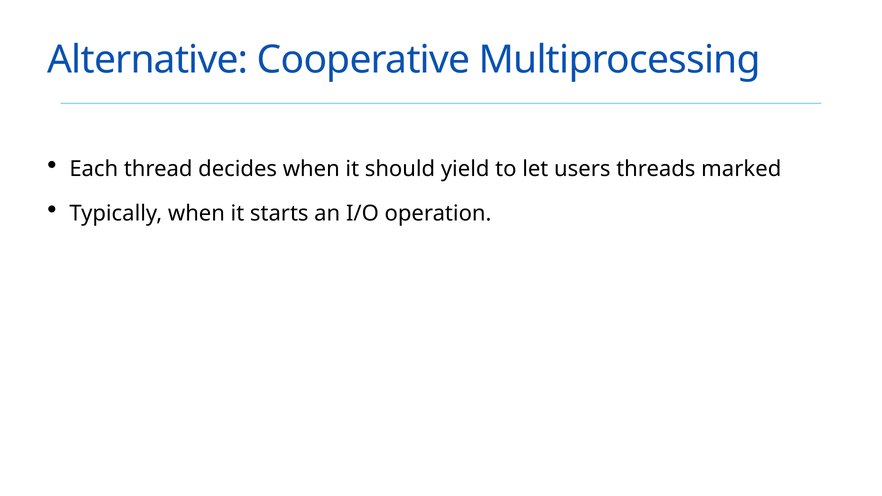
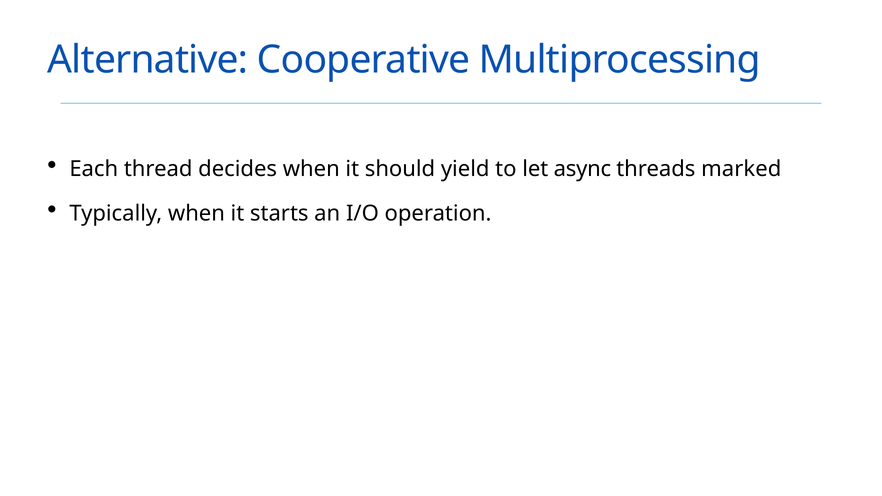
users: users -> async (582, 169)
